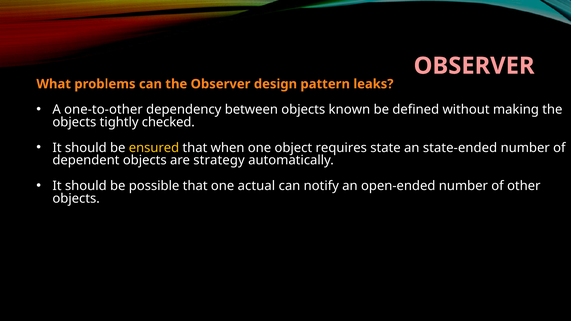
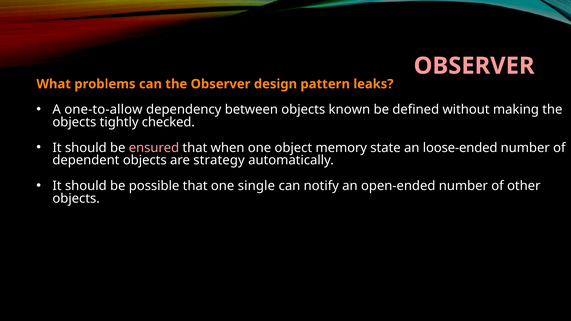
one-to-other: one-to-other -> one-to-allow (103, 110)
ensured colour: yellow -> pink (154, 148)
requires: requires -> memory (341, 148)
state-ended: state-ended -> loose-ended (460, 148)
actual: actual -> single (256, 186)
